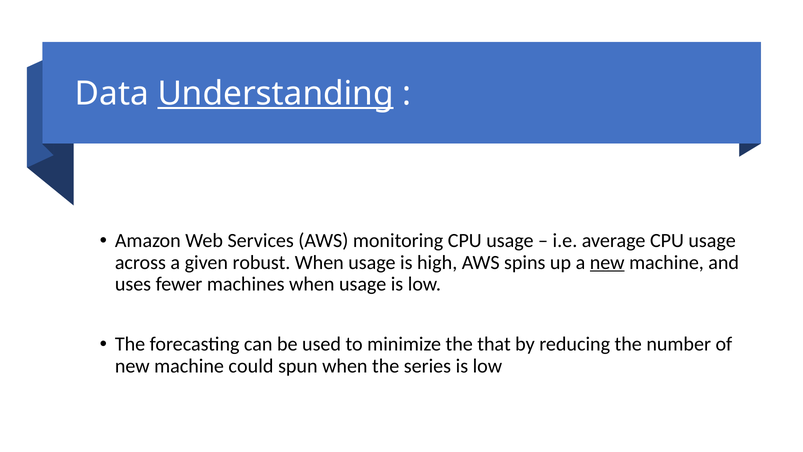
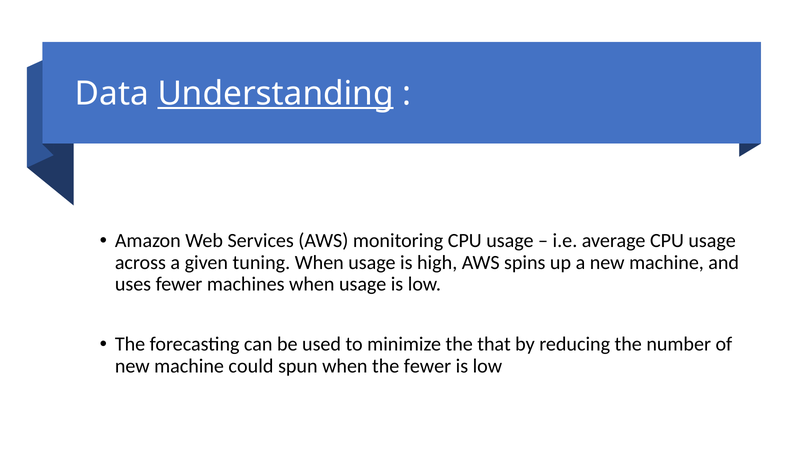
robust: robust -> tuning (261, 262)
new underline: present -> none (607, 262)
the series: series -> fewer (427, 366)
